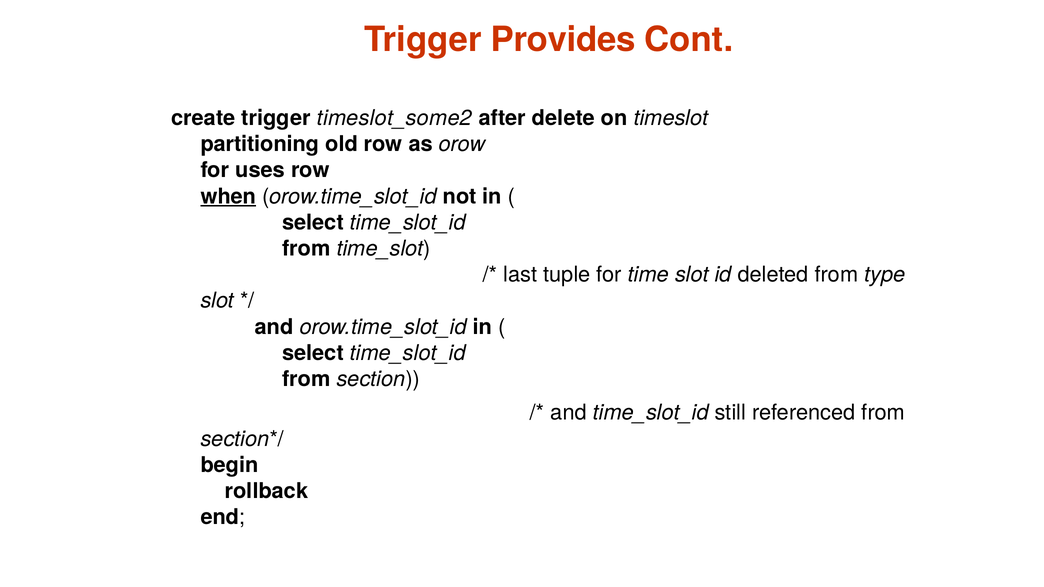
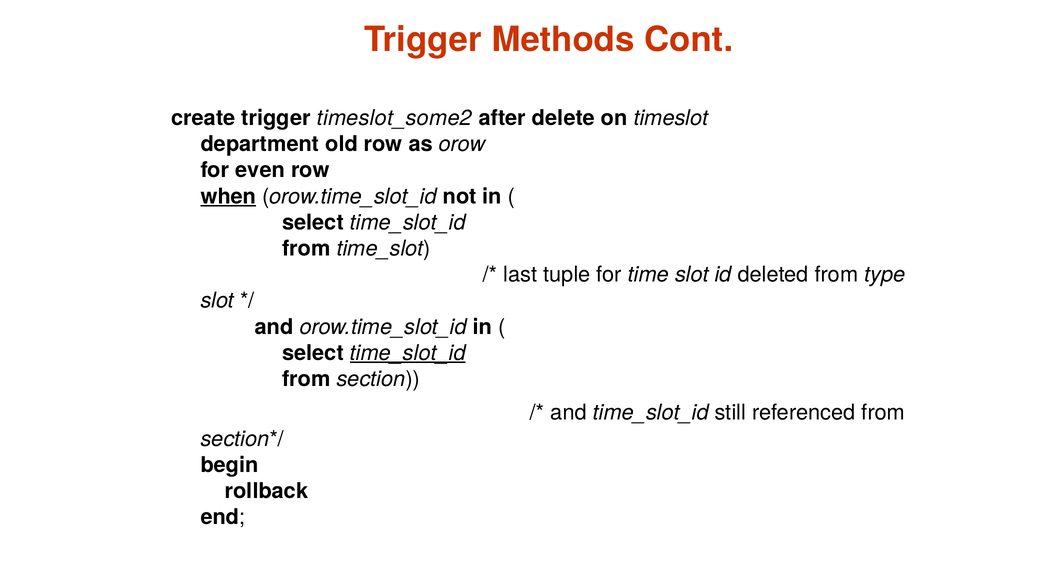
Provides: Provides -> Methods (563, 40)
partitioning: partitioning -> department (260, 144)
uses: uses -> even (260, 170)
time_slot_id underline: none -> present (408, 353)
